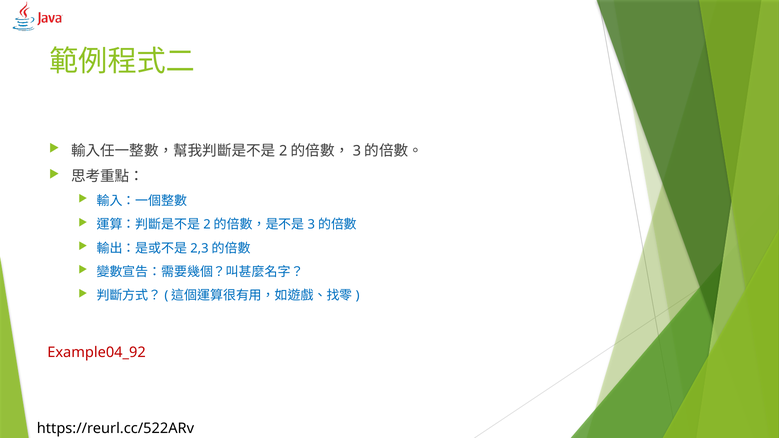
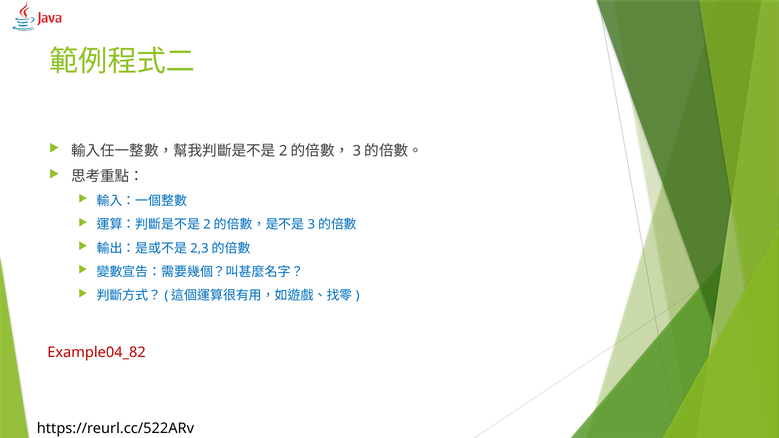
Example04_92: Example04_92 -> Example04_82 (97, 353)
